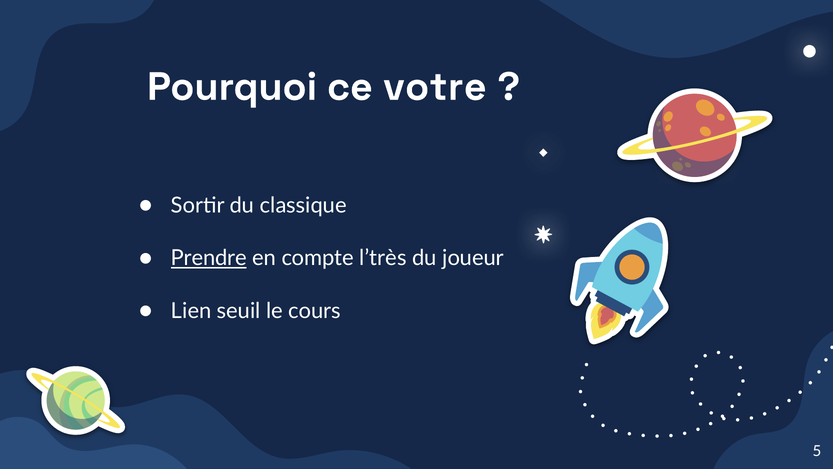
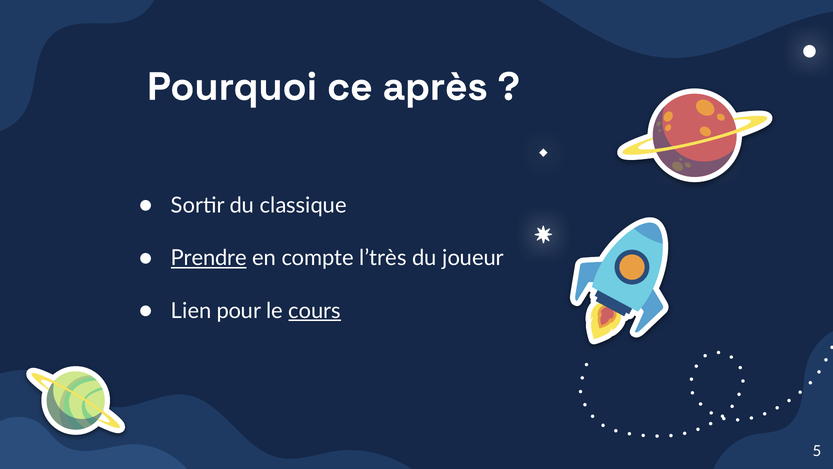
votre: votre -> après (435, 87)
seuil: seuil -> pour (239, 311)
cours underline: none -> present (315, 311)
